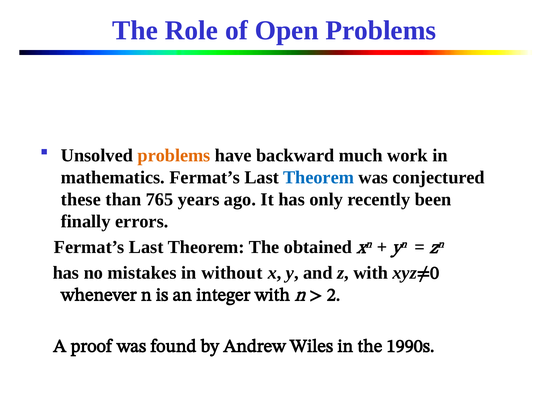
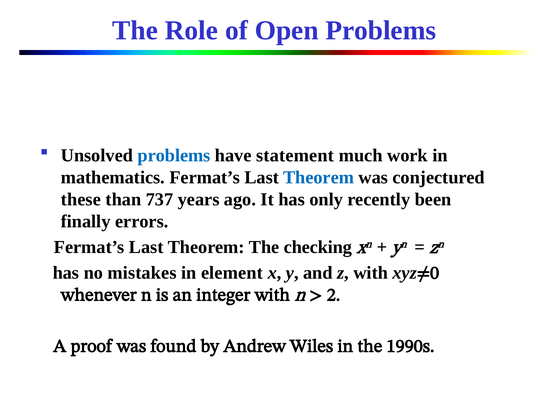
problems colour: orange -> blue (174, 155)
backward: backward -> statement (295, 155)
765: 765 -> 737 (160, 199)
obtained: obtained -> checking (318, 247)
without: without -> element (232, 272)
